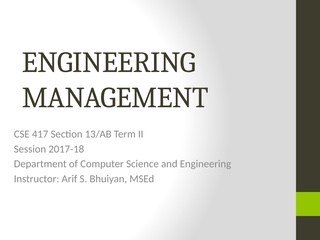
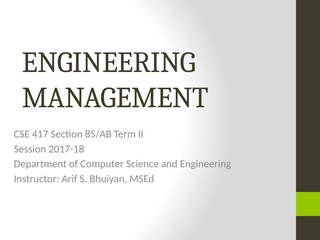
13/AB: 13/AB -> 85/AB (98, 134)
